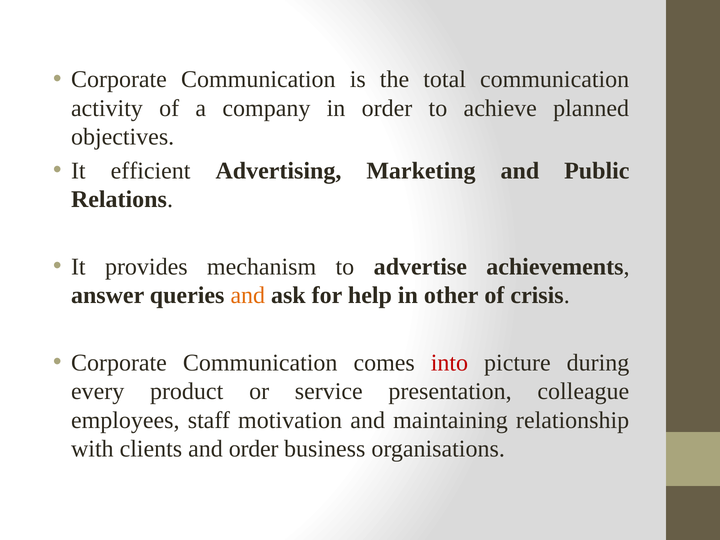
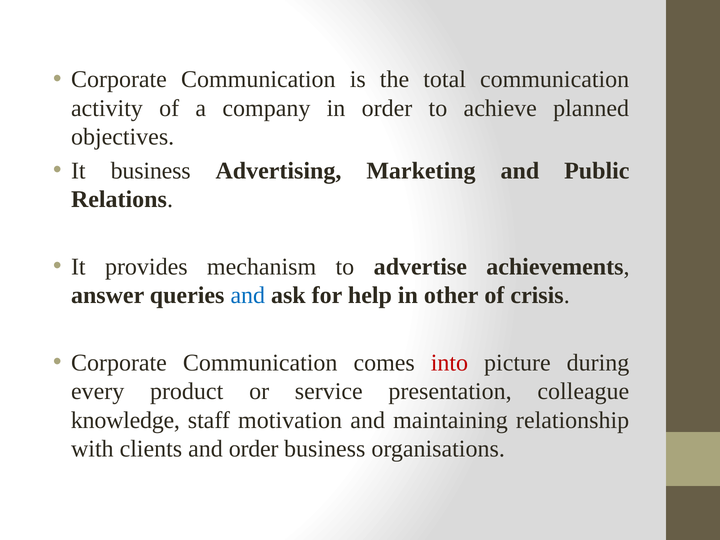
It efficient: efficient -> business (151, 171)
and colour: orange -> blue (248, 295)
employees: employees -> knowledge (125, 420)
